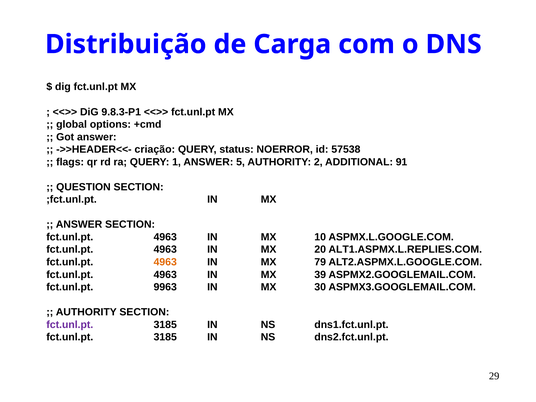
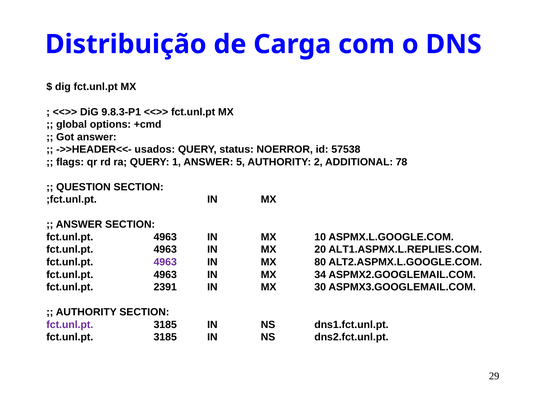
criação: criação -> usados (155, 149)
91: 91 -> 78 (402, 162)
4963 colour: orange -> purple (165, 262)
79: 79 -> 80 (320, 262)
39: 39 -> 34 (320, 275)
9963: 9963 -> 2391 (165, 287)
